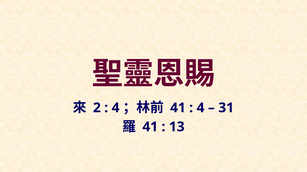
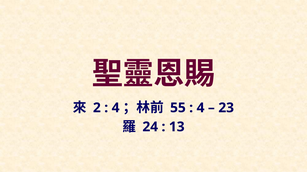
41: 41 -> 55 (178, 108)
31: 31 -> 23 (226, 108)
41: 41 -> 24 (150, 127)
